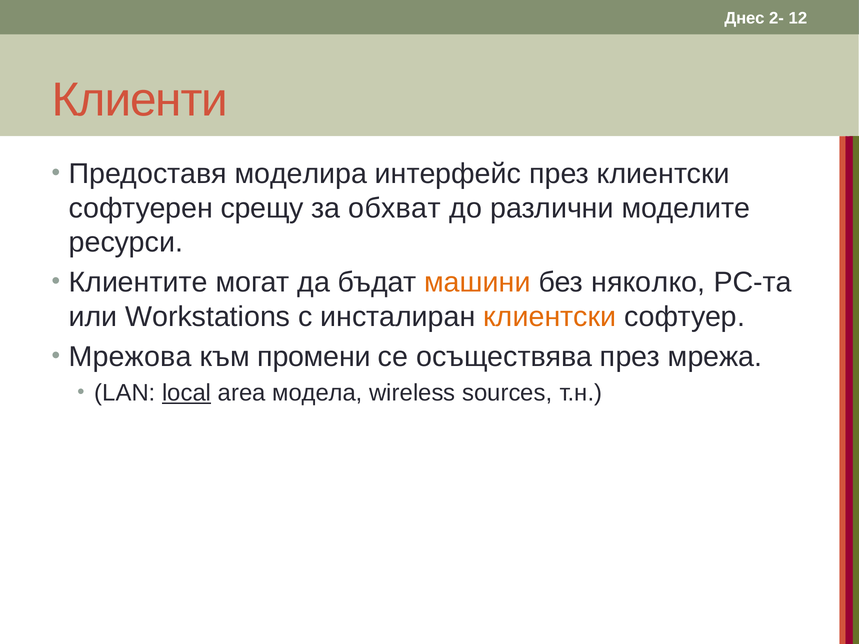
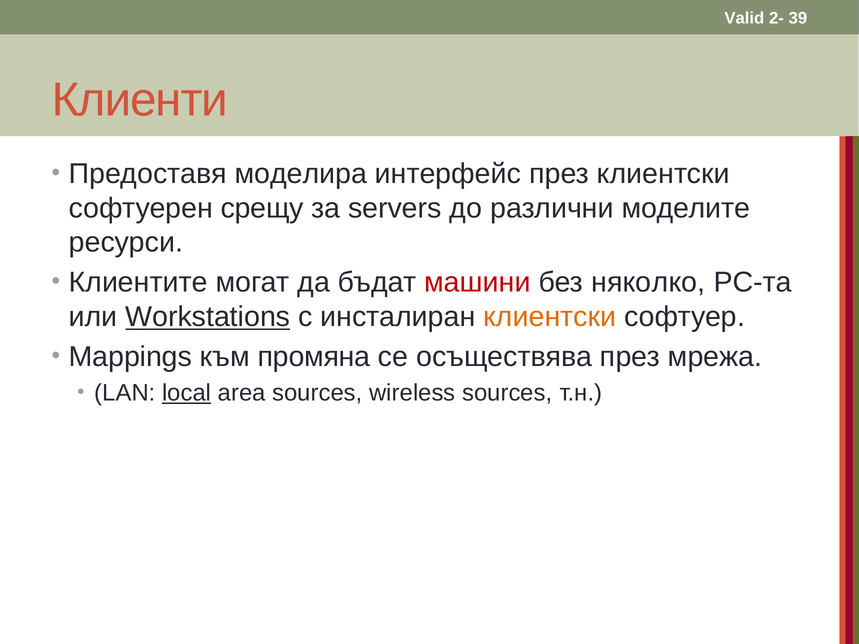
Днес: Днес -> Valid (744, 18)
12: 12 -> 39 (798, 18)
обхват: обхват -> servers (395, 208)
машини colour: orange -> red (477, 283)
Workstations underline: none -> present (208, 317)
Мрежова: Мрежова -> Mappings (130, 357)
промени: промени -> промяна (314, 357)
area модела: модела -> sources (317, 393)
